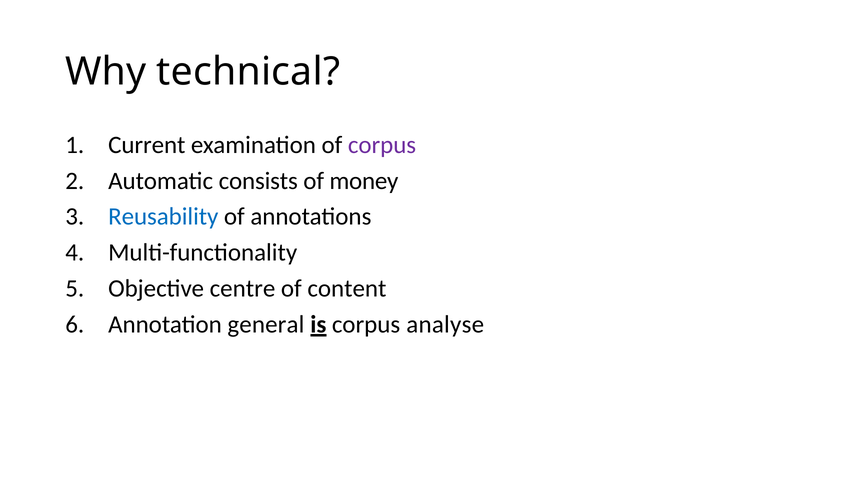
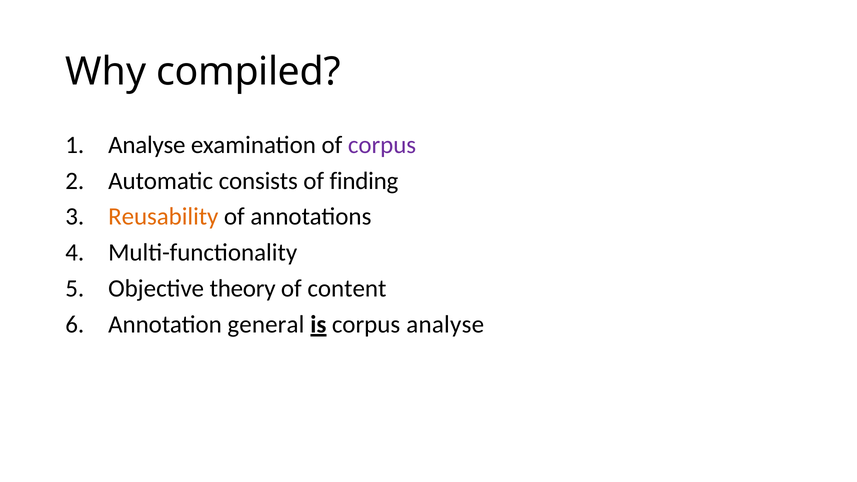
technical: technical -> compiled (248, 72)
Current: Current -> Analyse (147, 145)
money: money -> finding (364, 181)
Reusability colour: blue -> orange (163, 217)
centre: centre -> theory (243, 289)
